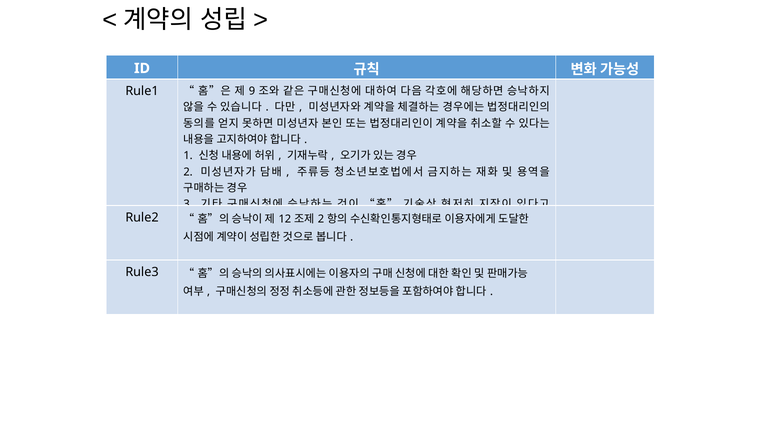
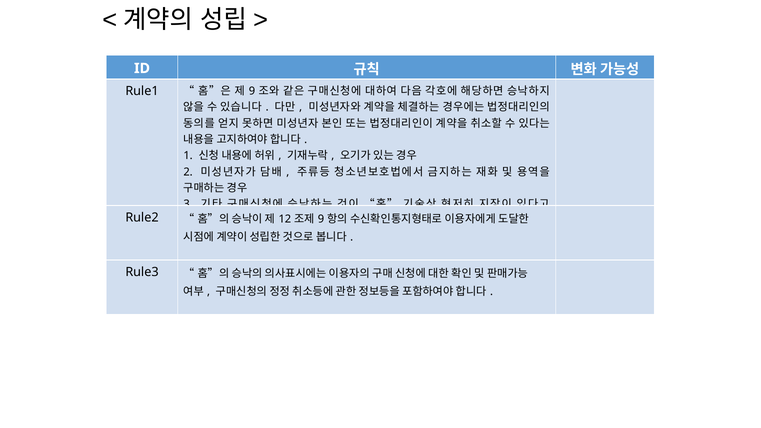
2: 2 -> 9 (321, 219)
